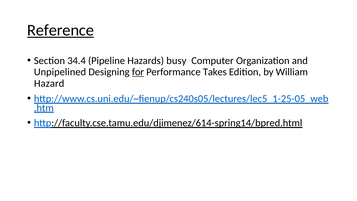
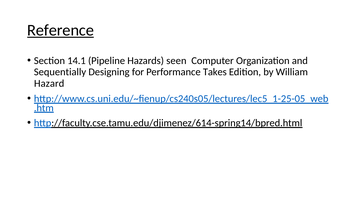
34.4: 34.4 -> 14.1 (77, 61)
busy: busy -> seen (176, 61)
Unpipelined: Unpipelined -> Sequentially (60, 72)
for underline: present -> none (138, 72)
